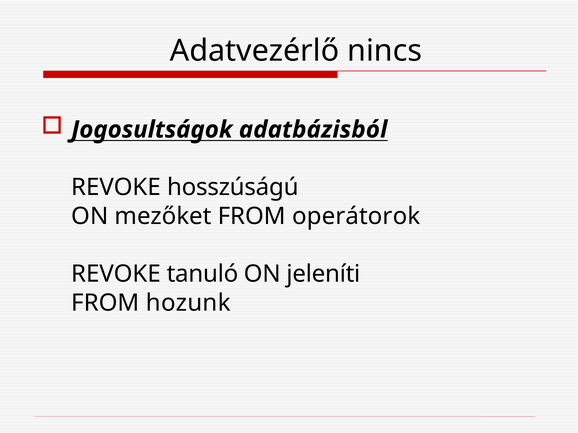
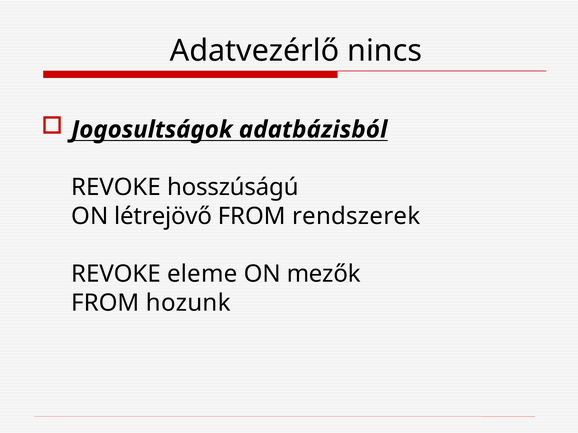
mezőket: mezőket -> létrejövő (163, 216)
operátorok: operátorok -> rendszerek (356, 216)
tanuló: tanuló -> eleme (202, 274)
jeleníti: jeleníti -> mezők (324, 274)
